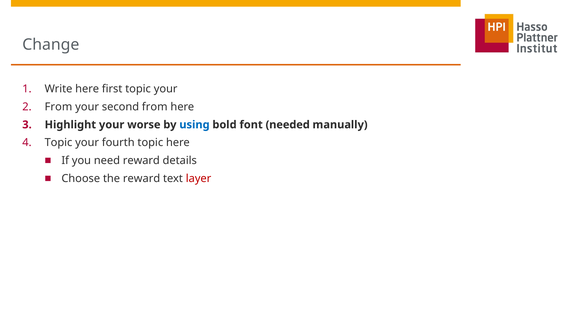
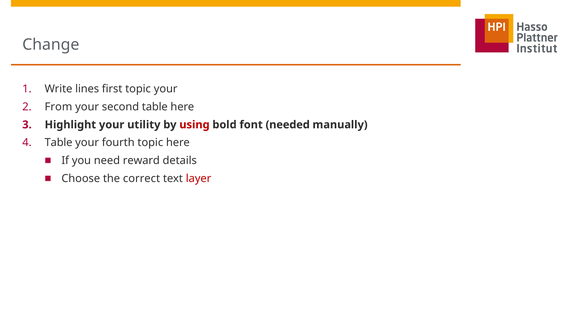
Write here: here -> lines (87, 89)
second from: from -> table (155, 107)
worse: worse -> utility (144, 125)
using colour: blue -> red (194, 125)
Topic: Topic -> Table (59, 143)
the reward: reward -> correct (142, 179)
